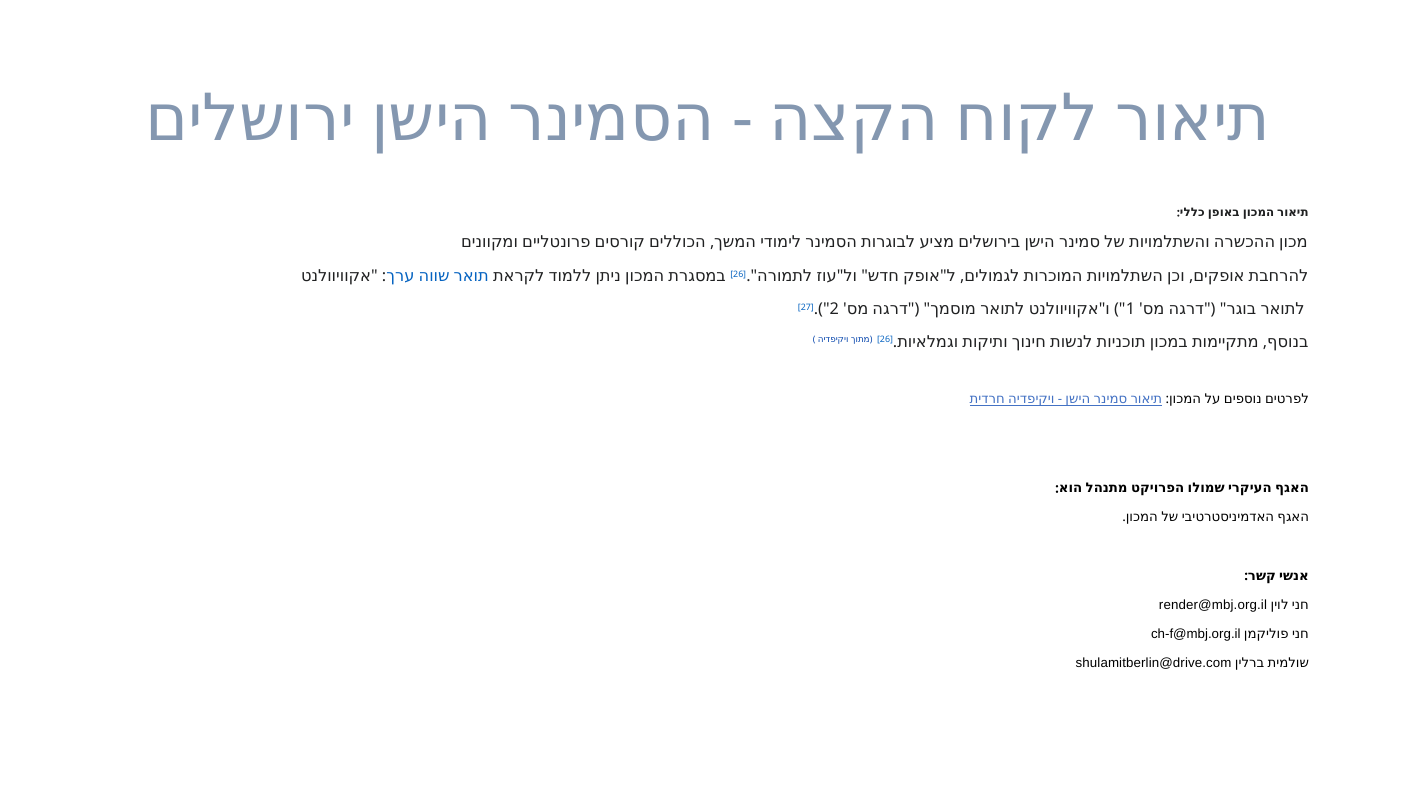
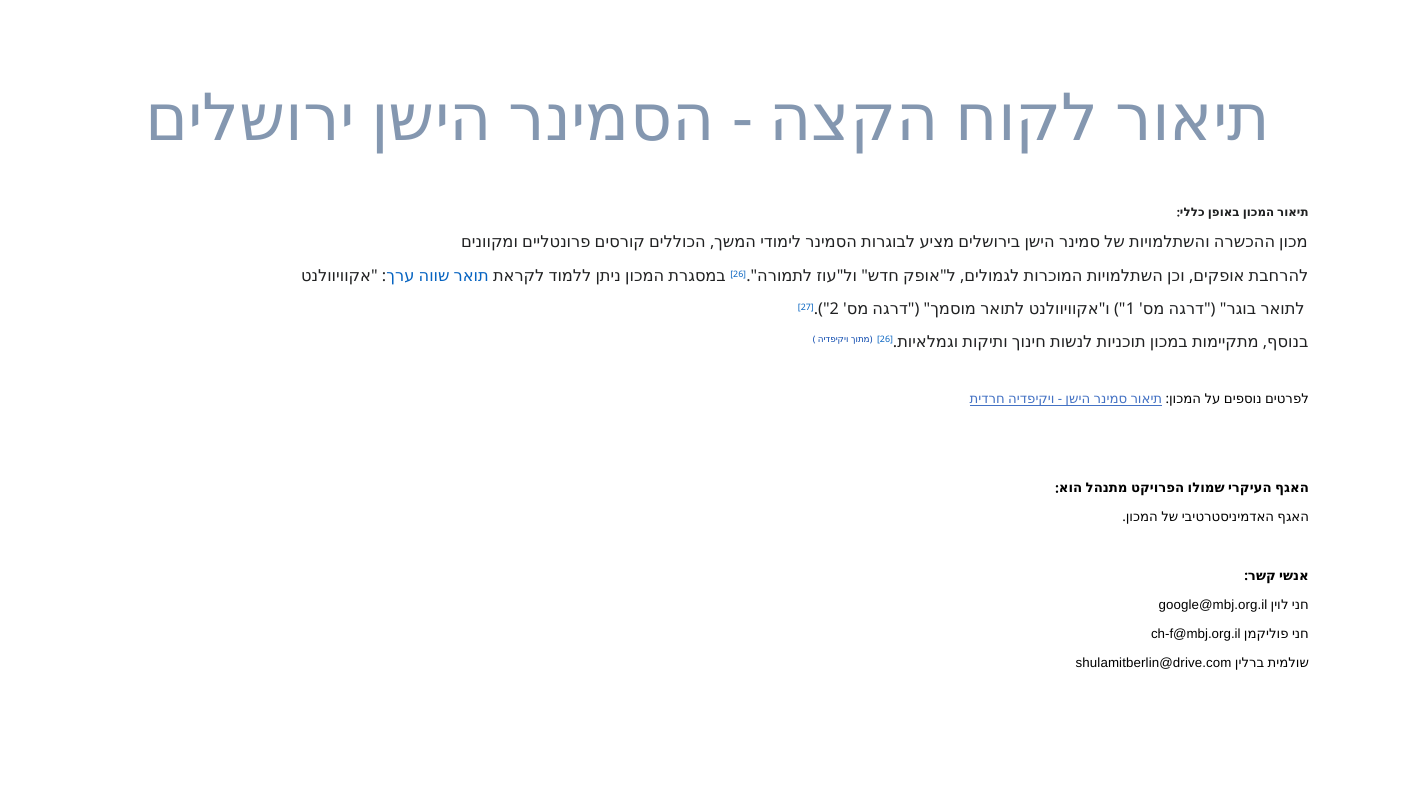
render@mbj.org.il: render@mbj.org.il -> google@mbj.org.il (1213, 605)
